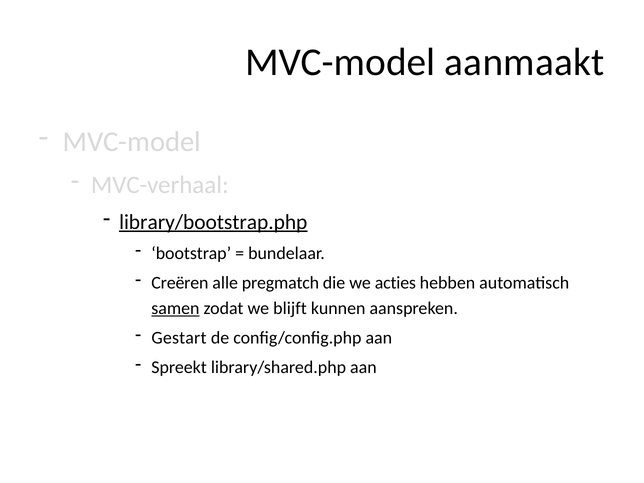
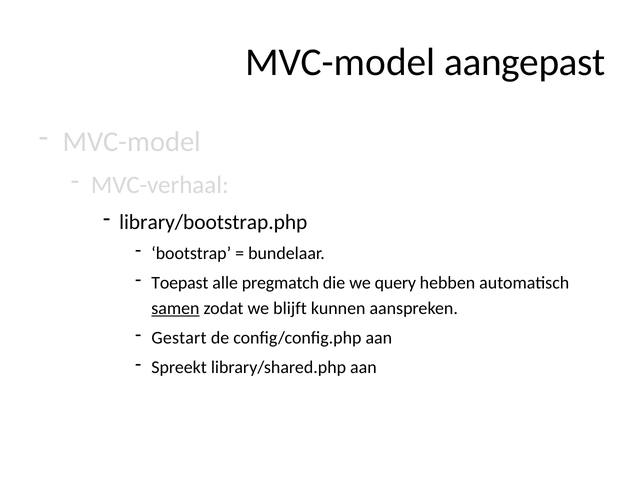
aanmaakt: aanmaakt -> aangepast (525, 62)
library/bootstrap.php underline: present -> none (213, 222)
Creëren: Creëren -> Toepast (180, 283)
acties: acties -> query (395, 283)
